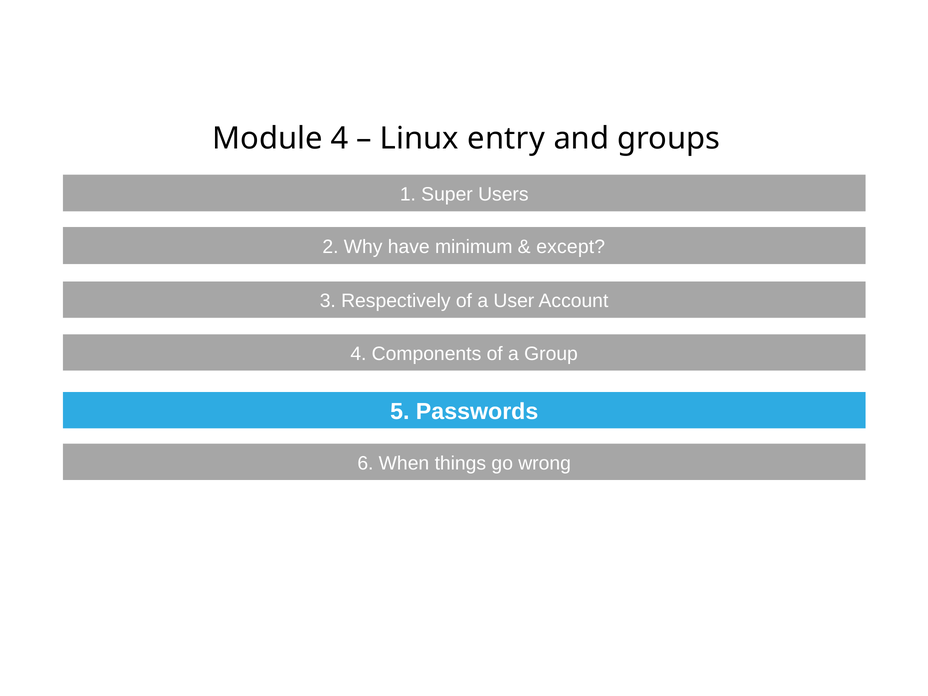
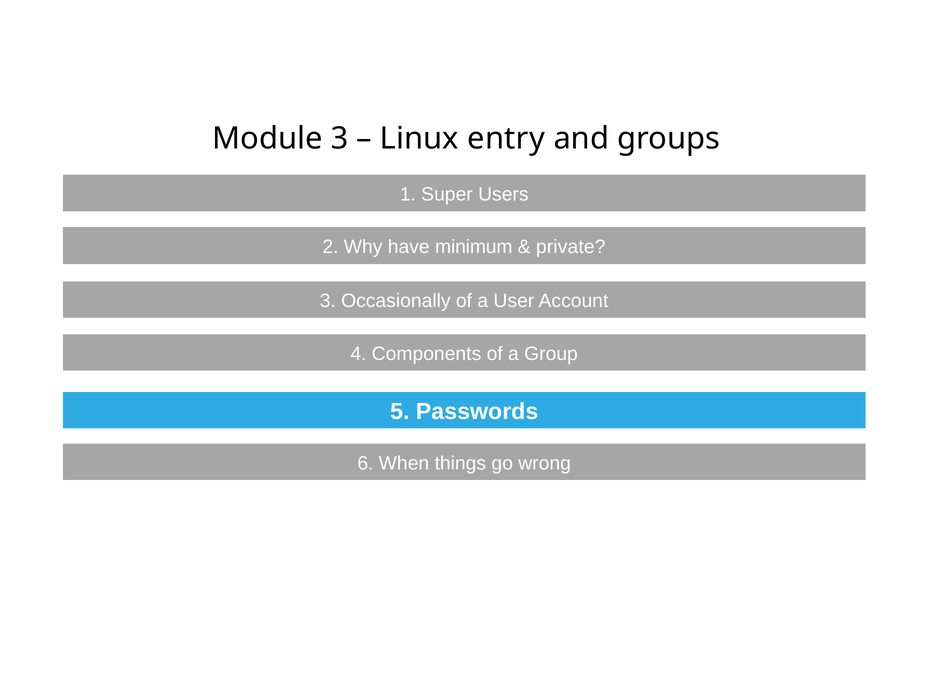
Module 4: 4 -> 3 (340, 139)
except: except -> private (571, 247)
Respectively: Respectively -> Occasionally (396, 301)
